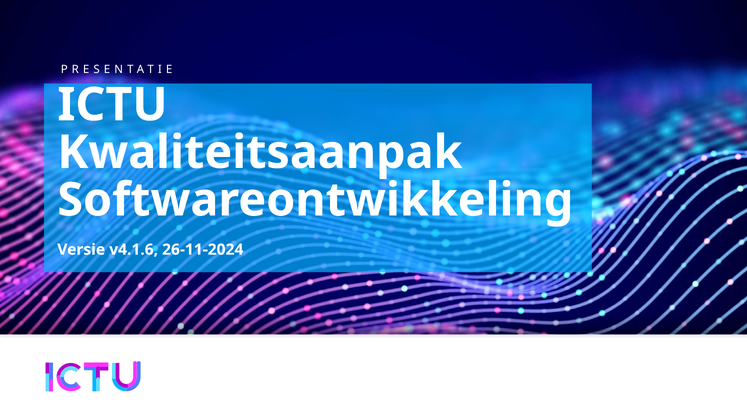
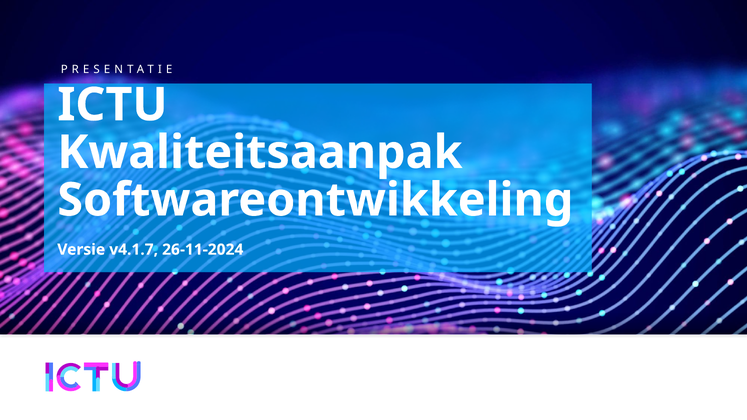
v4.1.6: v4.1.6 -> v4.1.7 (134, 250)
